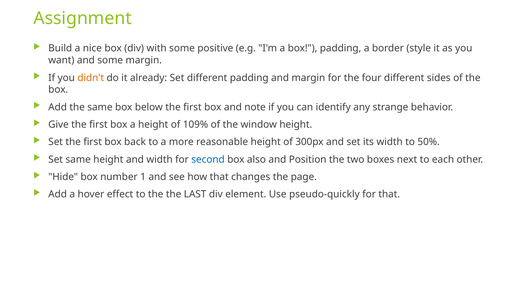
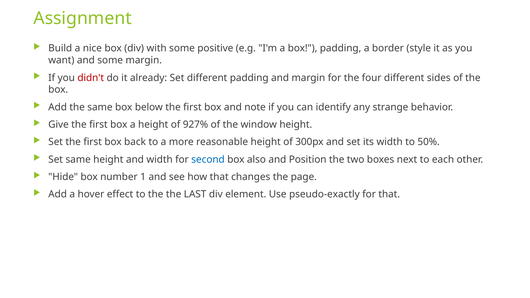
didn't colour: orange -> red (91, 78)
109%: 109% -> 927% (195, 125)
pseudo-quickly: pseudo-quickly -> pseudo-exactly (324, 194)
